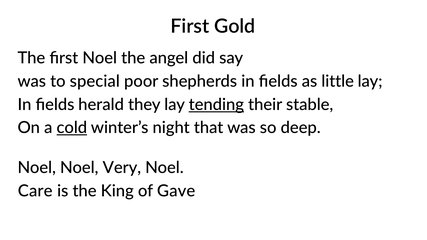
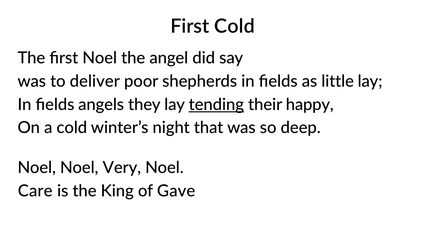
First Gold: Gold -> Cold (235, 26)
special: special -> deliver (95, 81)
herald: herald -> angels (101, 105)
stable: stable -> happy (310, 105)
cold underline: present -> none (72, 128)
